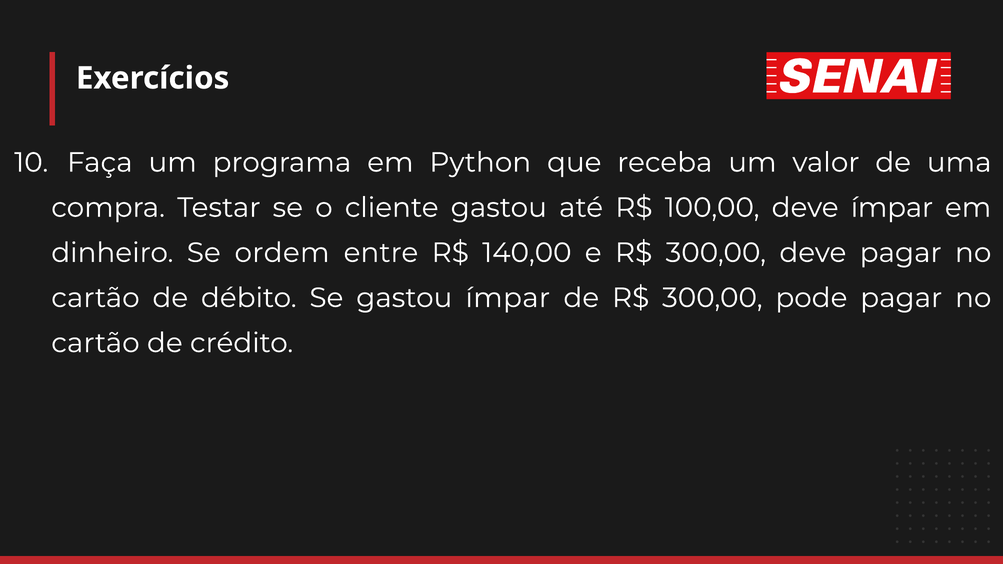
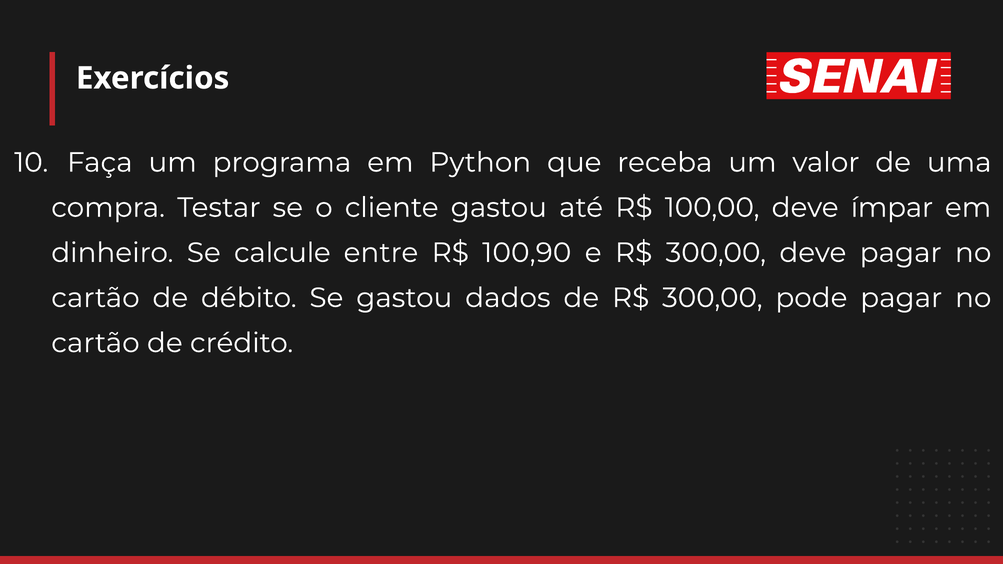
ordem: ordem -> calcule (282, 253)
140,00: 140,00 -> 100,90 (527, 253)
gastou ímpar: ímpar -> dados (508, 298)
